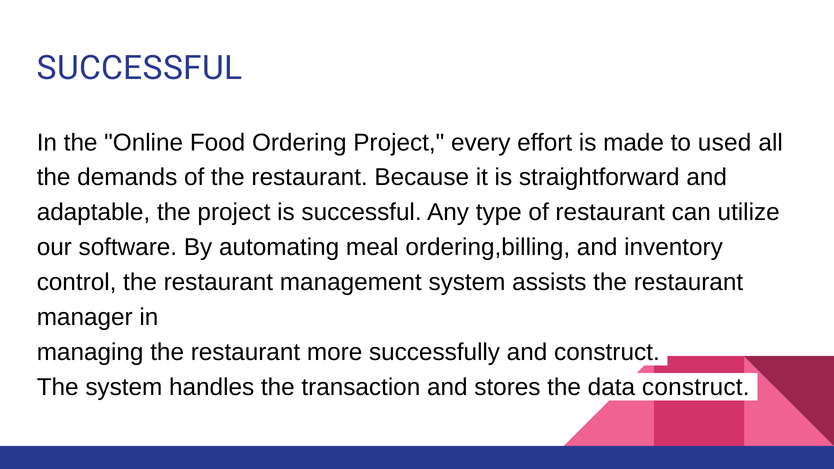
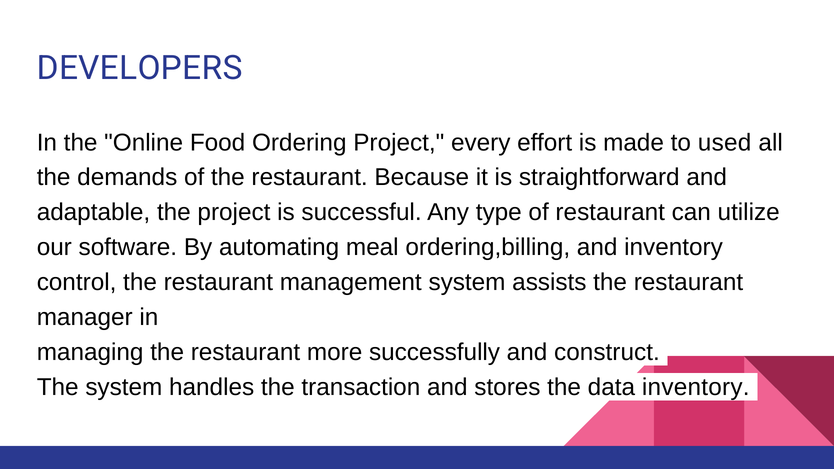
SUCCESSFUL: SUCCESSFUL -> DEVELOPERS (140, 68)
data construct: construct -> inventory (696, 387)
